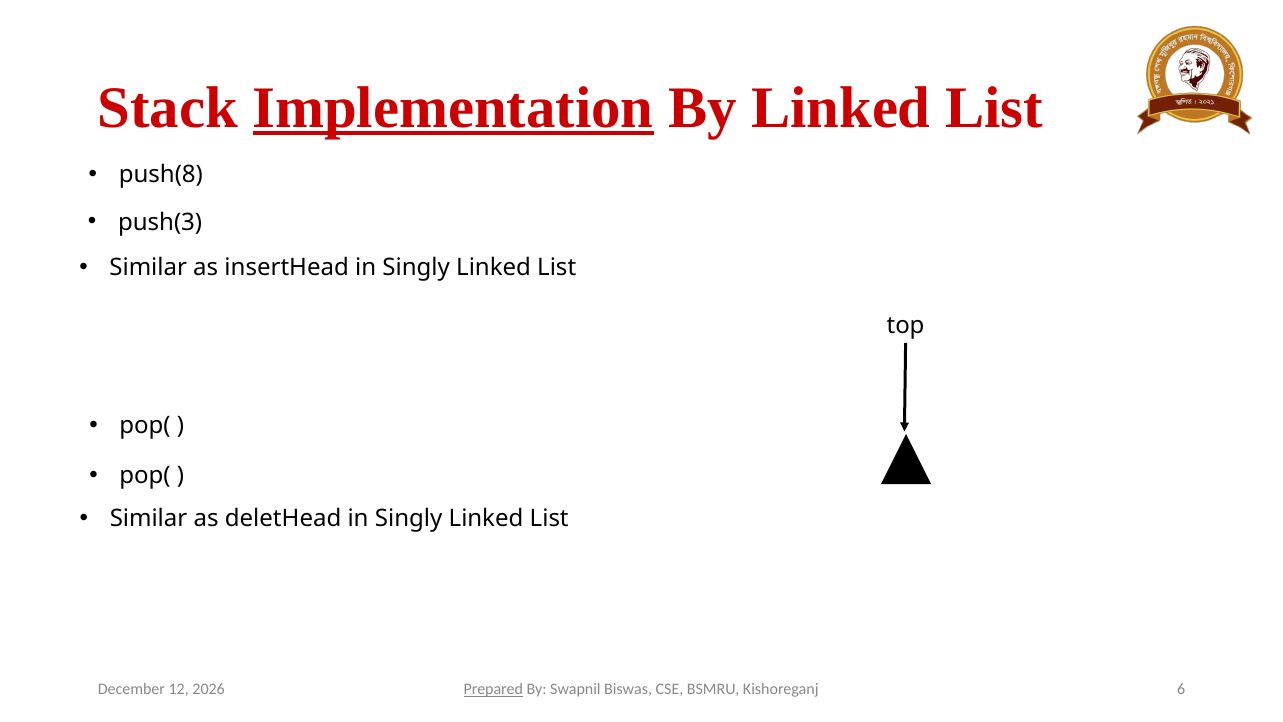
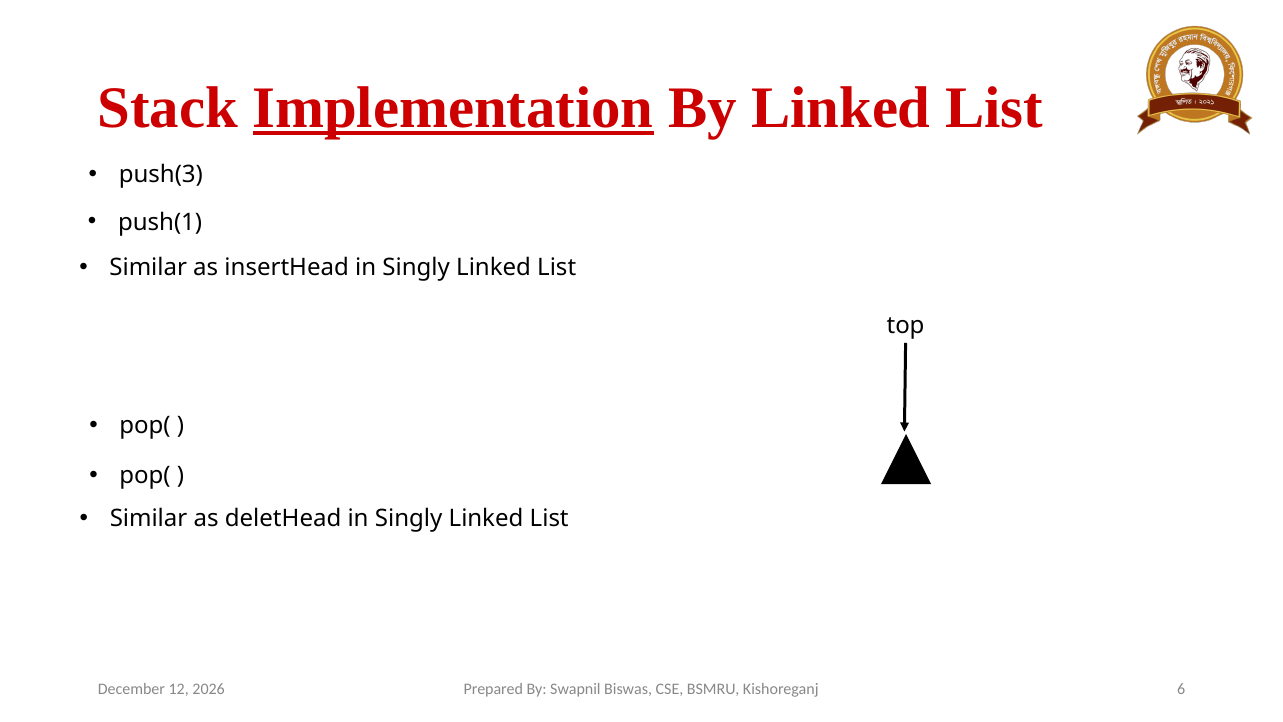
push(8: push(8 -> push(3 (161, 175)
push(3: push(3 -> push(1 (160, 222)
Prepared underline: present -> none (493, 689)
